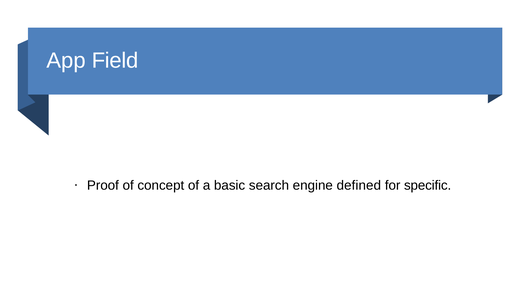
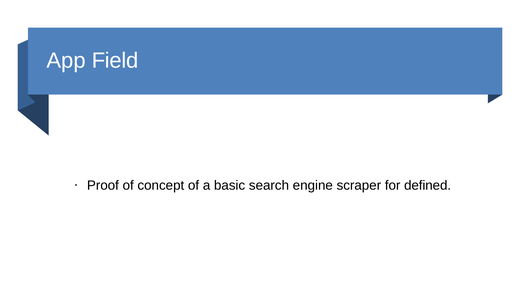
defined: defined -> scraper (359, 185)
specific: specific -> defined (428, 185)
